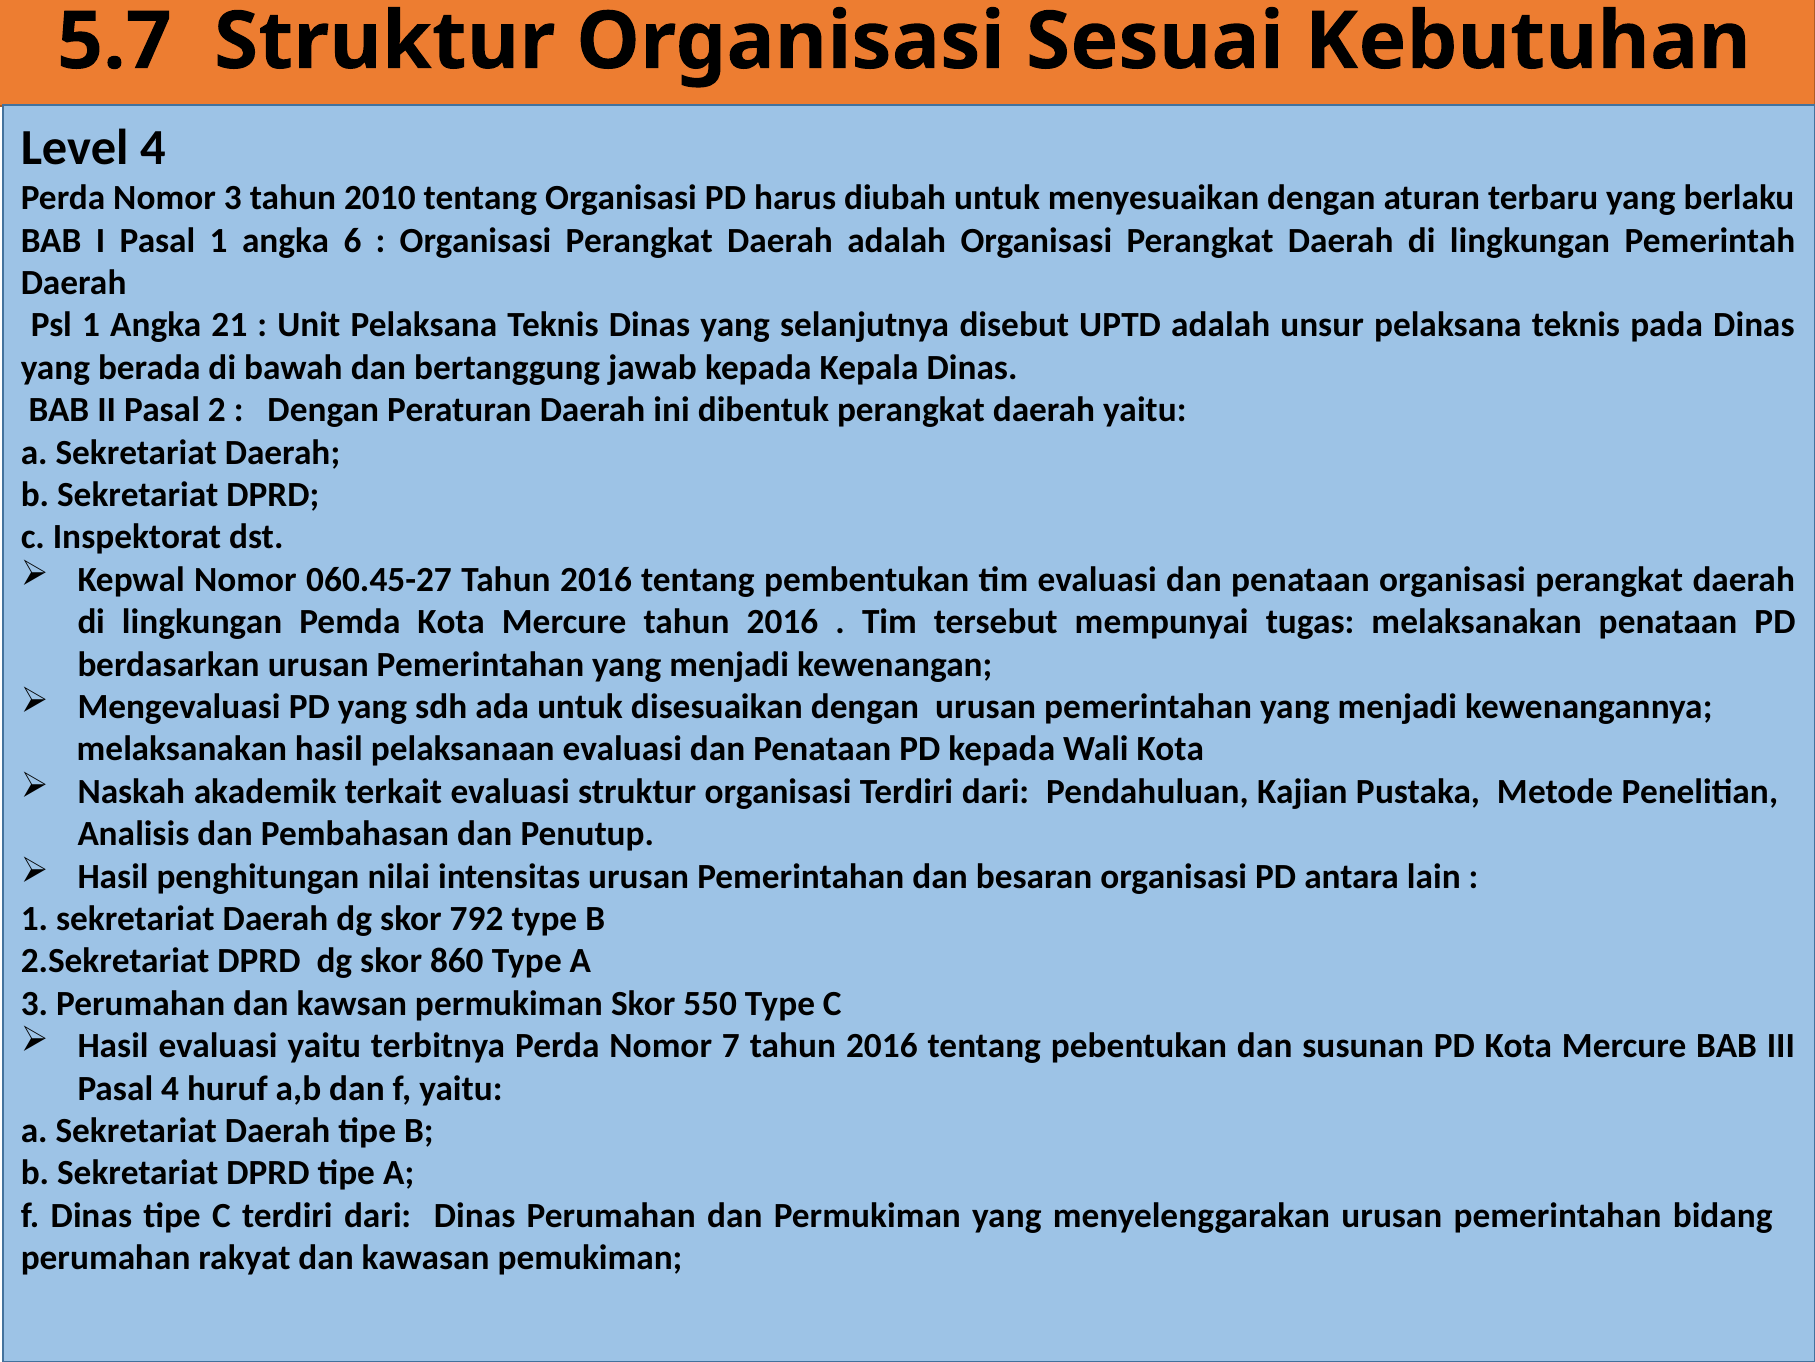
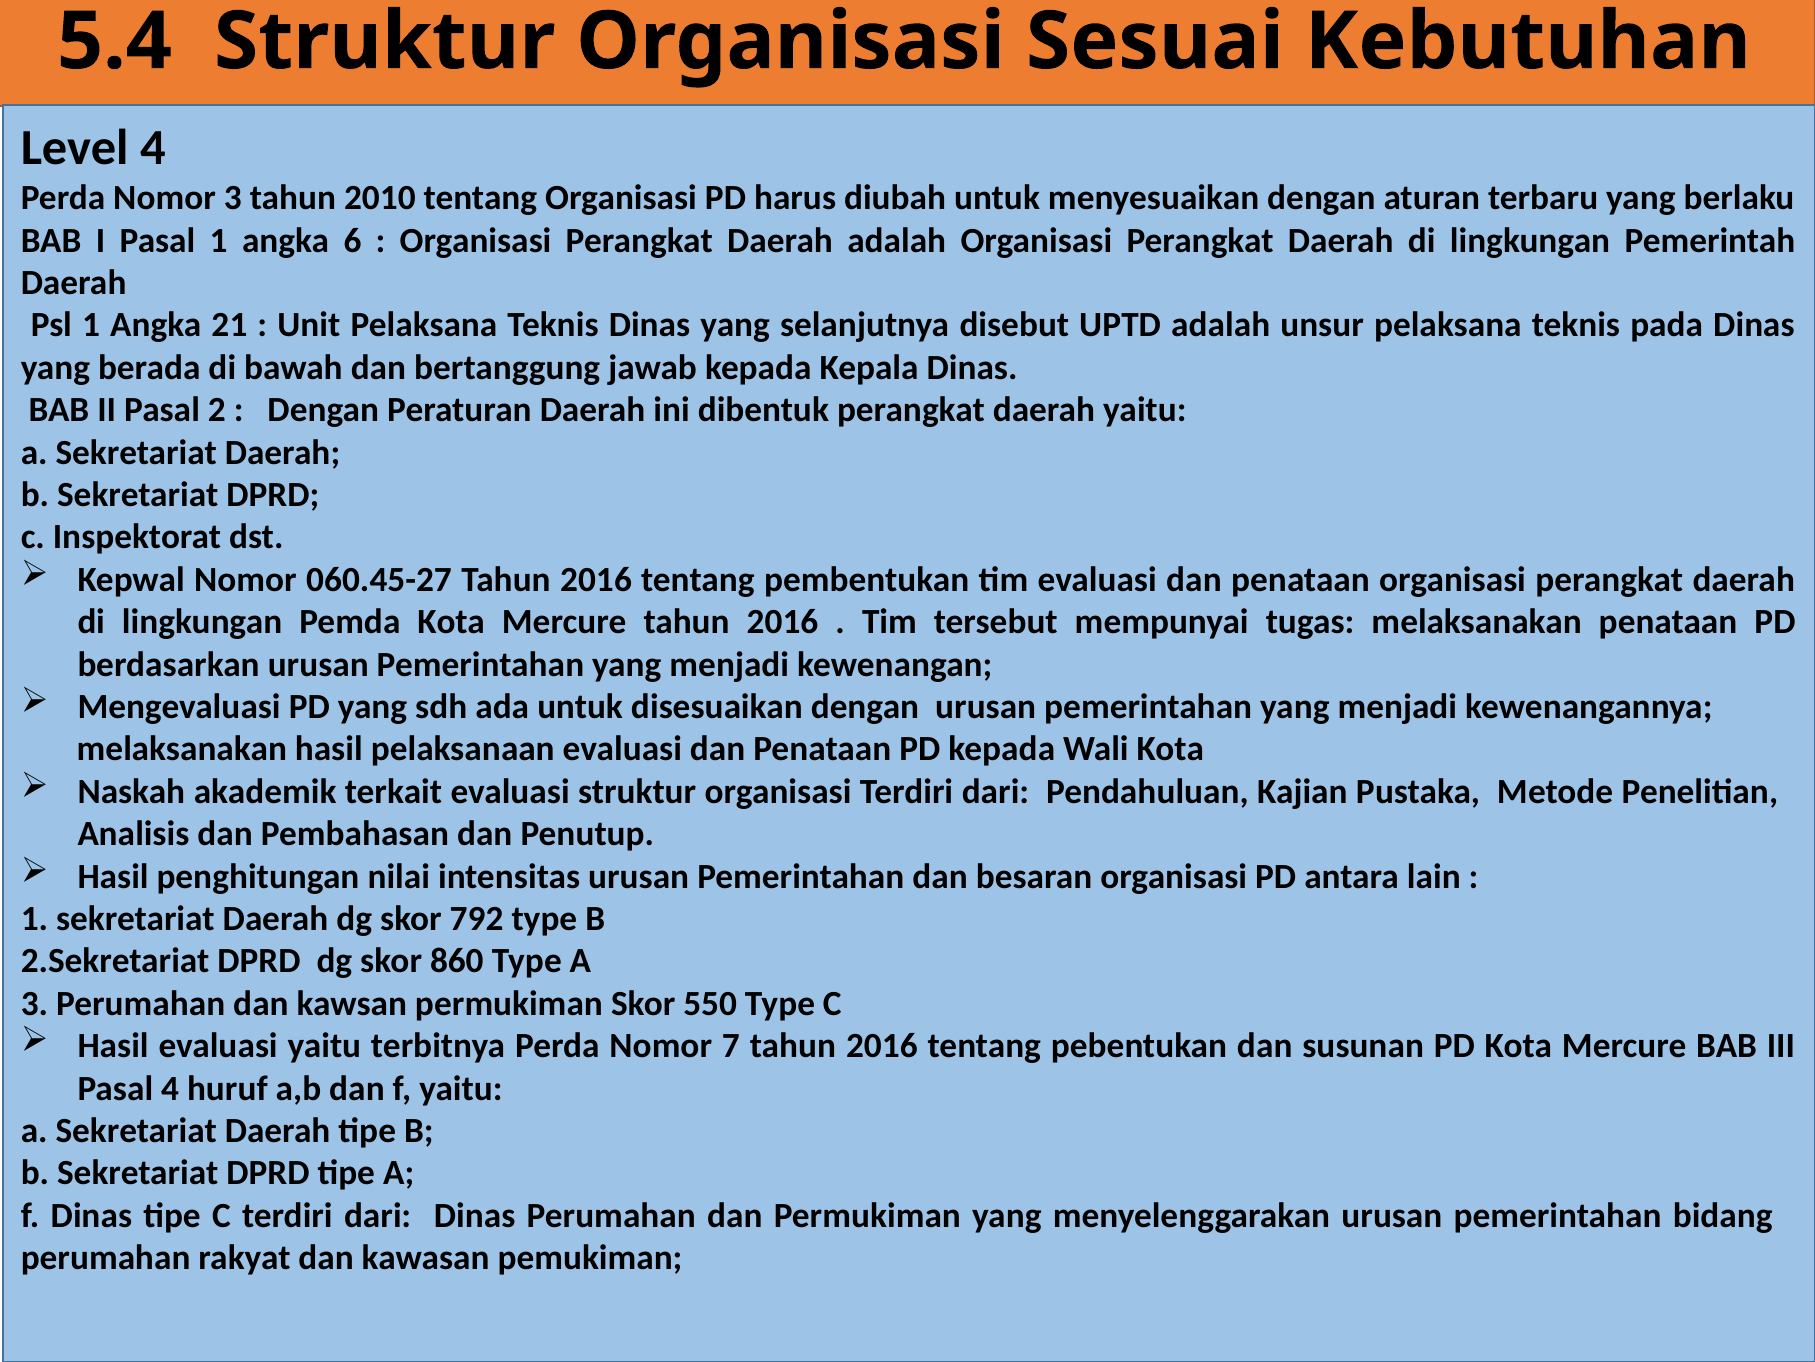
5.7: 5.7 -> 5.4 (114, 42)
